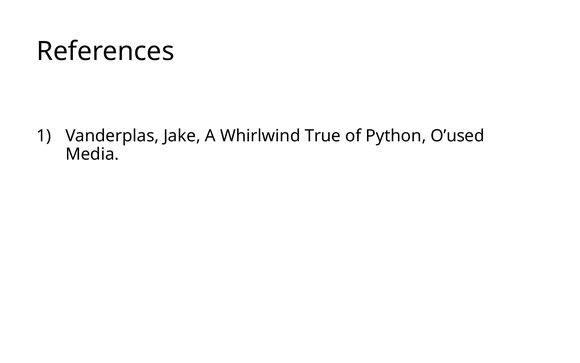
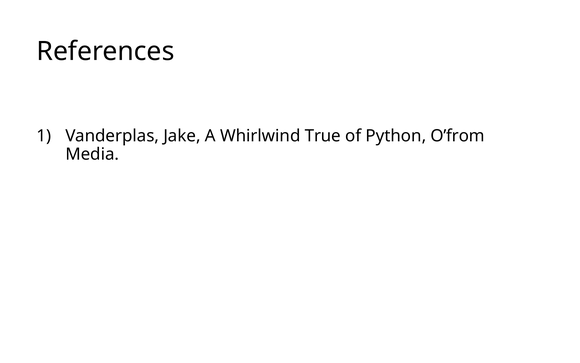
O’used: O’used -> O’from (458, 136)
